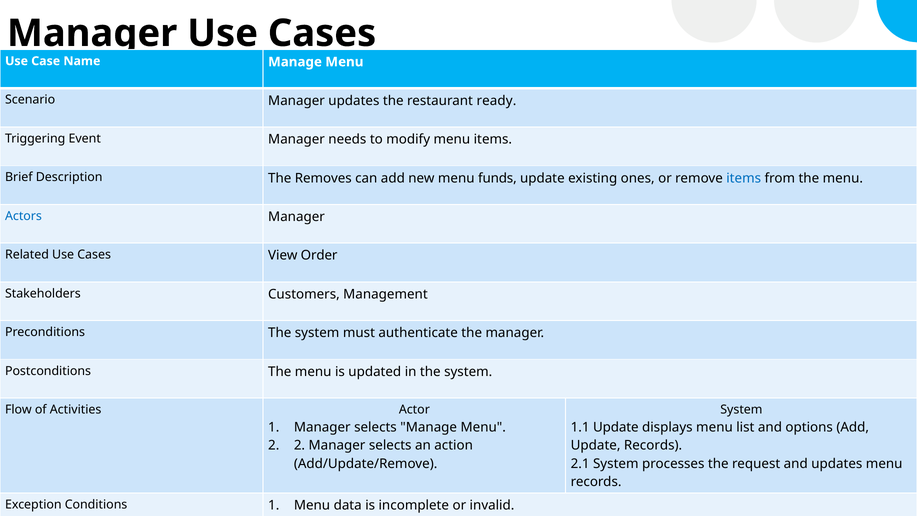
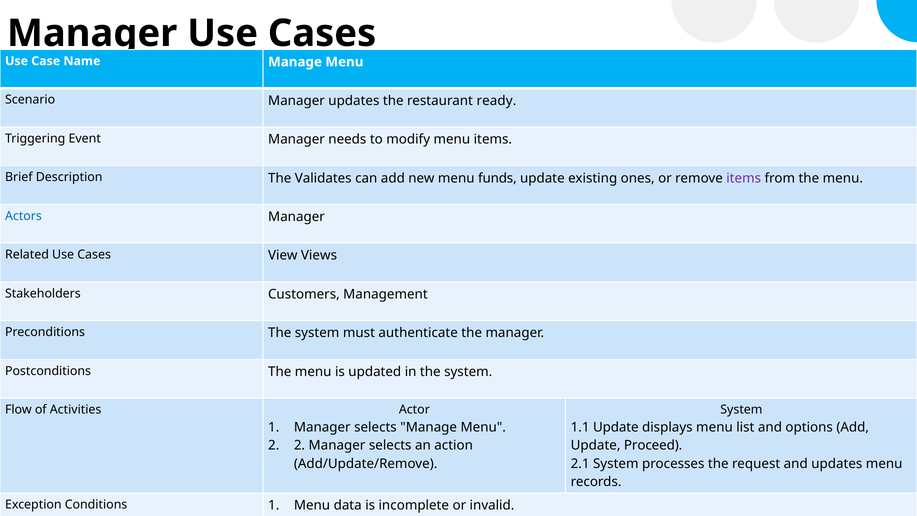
Removes: Removes -> Validates (323, 178)
items colour: blue -> purple (744, 178)
Order: Order -> Views (319, 255)
Update Records: Records -> Proceed (653, 445)
